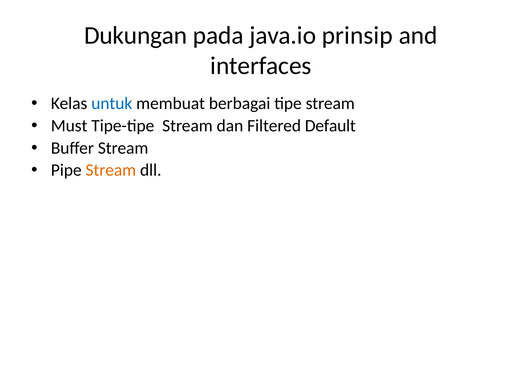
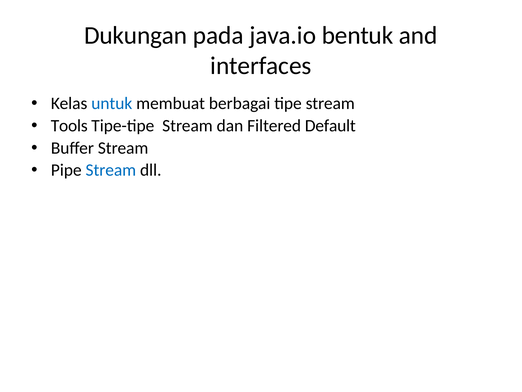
prinsip: prinsip -> bentuk (358, 35)
Must: Must -> Tools (69, 126)
Stream colour: orange -> blue (111, 170)
